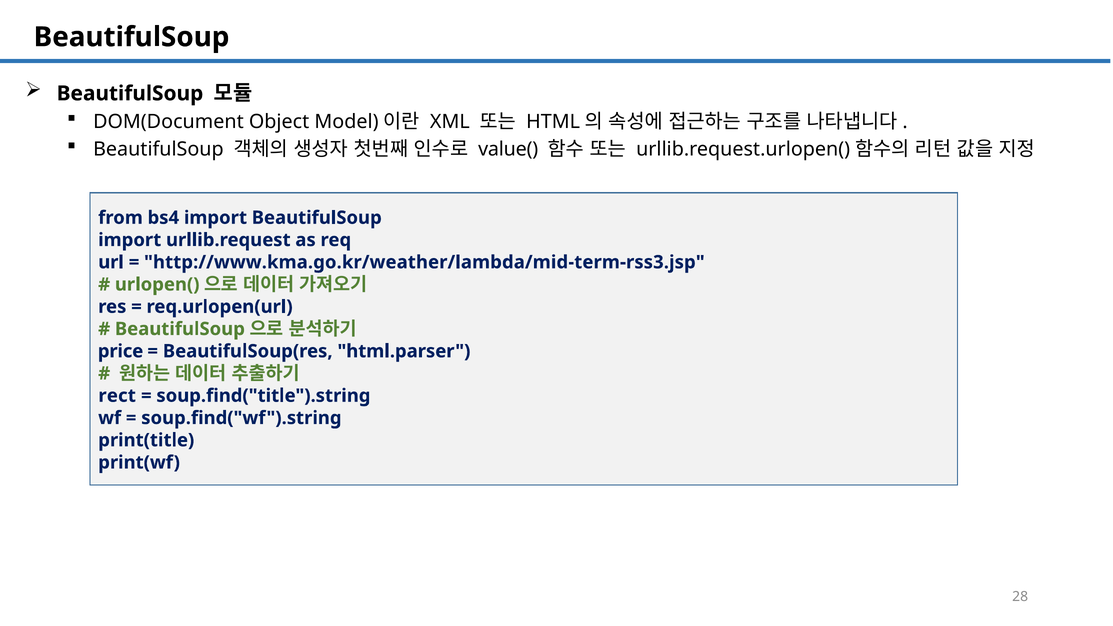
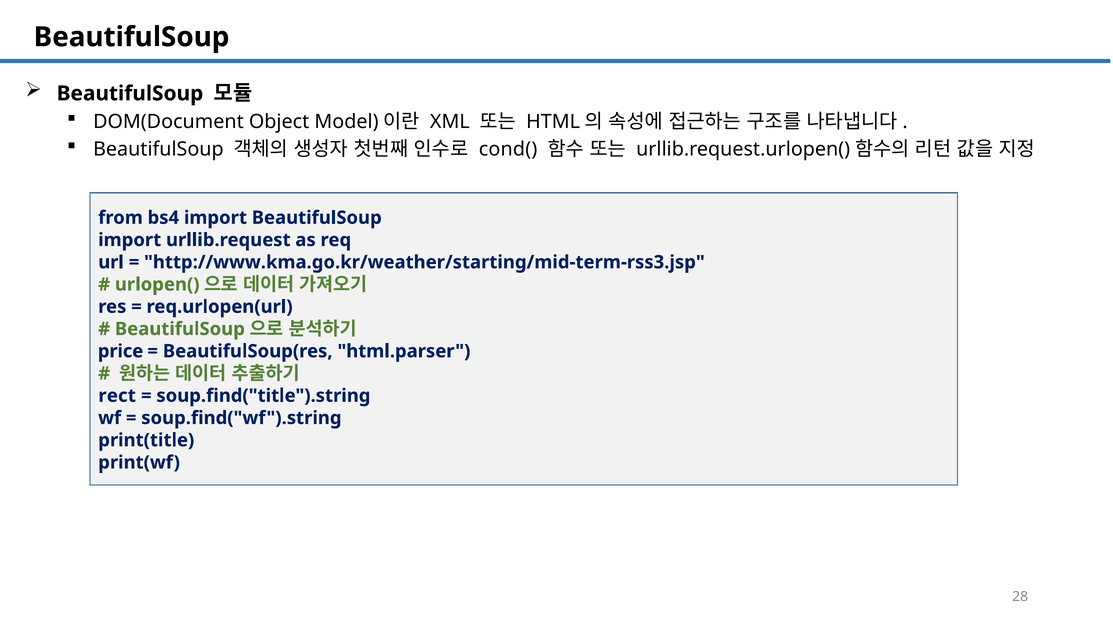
value(: value( -> cond( (508, 149)
http://www.kma.go.kr/weather/lambda/mid-term-rss3.jsp: http://www.kma.go.kr/weather/lambda/mid-term-rss3.jsp -> http://www.kma.go.kr/weather/starting/mid-term-rss3.jsp (424, 262)
